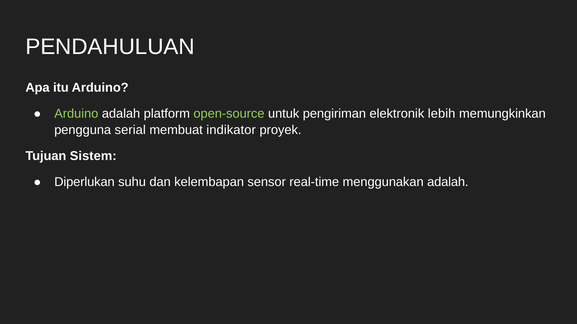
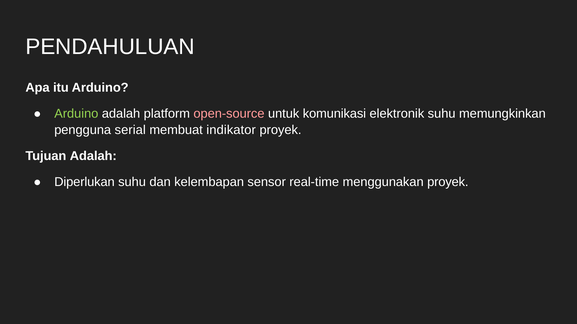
open-source colour: light green -> pink (229, 114)
pengiriman: pengiriman -> komunikasi (334, 114)
elektronik lebih: lebih -> suhu (442, 114)
Tujuan Sistem: Sistem -> Adalah (93, 156)
menggunakan adalah: adalah -> proyek (448, 182)
